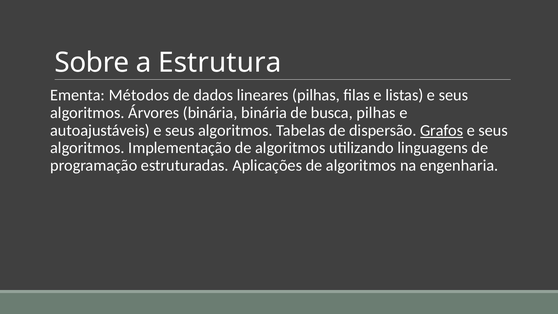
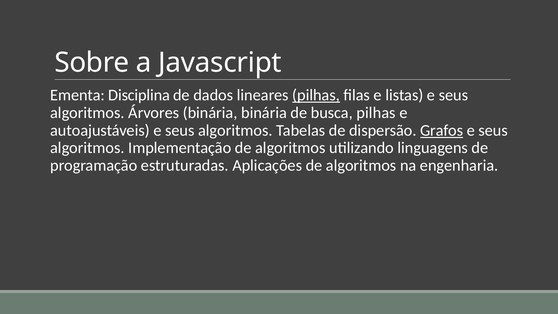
Estrutura: Estrutura -> Javascript (220, 63)
Métodos: Métodos -> Disciplina (139, 95)
pilhas underline: none -> present (316, 95)
